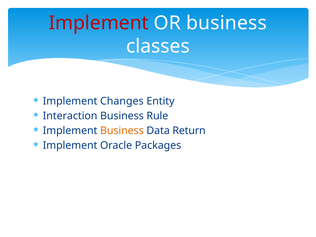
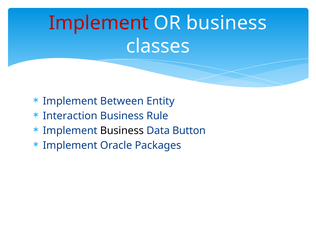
Changes: Changes -> Between (122, 101)
Business colour: orange -> black (122, 131)
Return: Return -> Button (189, 131)
